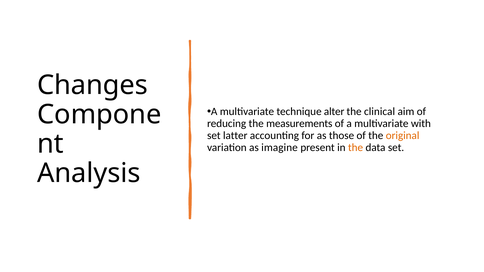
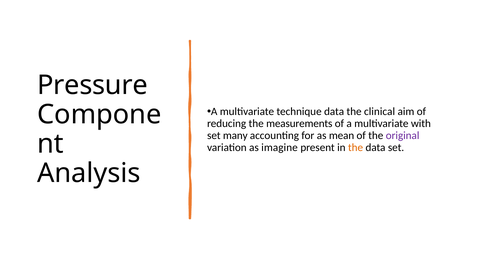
Changes: Changes -> Pressure (92, 85)
technique alter: alter -> data (334, 112)
latter: latter -> many (235, 136)
those: those -> mean (342, 136)
original colour: orange -> purple (403, 136)
